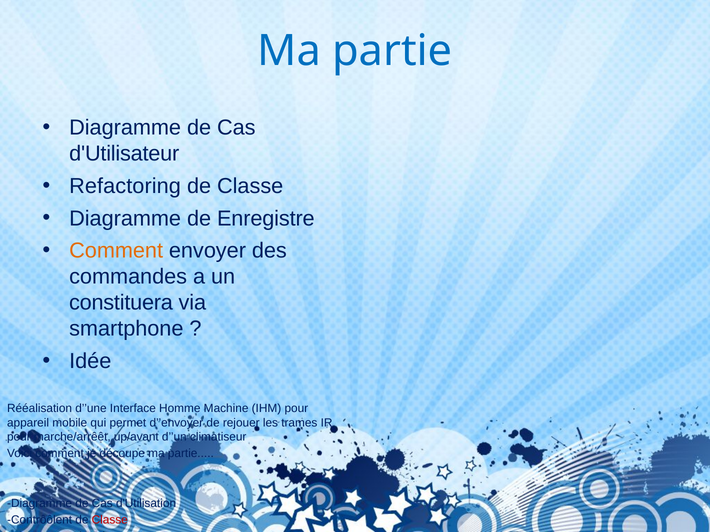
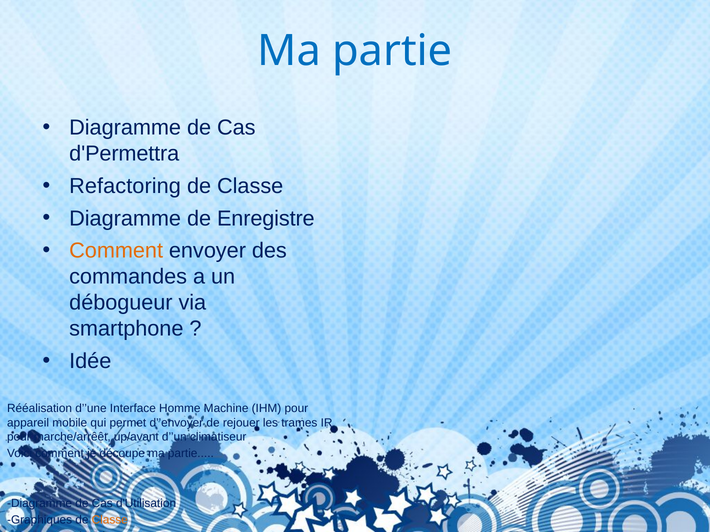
d'Utilisateur: d'Utilisateur -> d'Permettra (124, 154)
constituera: constituera -> débogueur (121, 303)
Contrôôlent: Contrôôlent -> Graphiques (40, 520)
Classe colour: red -> orange (110, 520)
